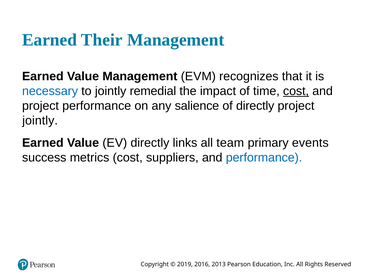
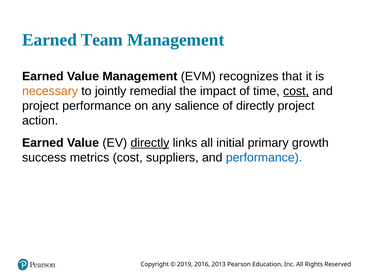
Their: Their -> Team (102, 40)
necessary colour: blue -> orange (50, 91)
jointly: jointly -> action (40, 120)
directly underline: none -> present (150, 143)
team: team -> initial (230, 143)
events: events -> growth (310, 143)
